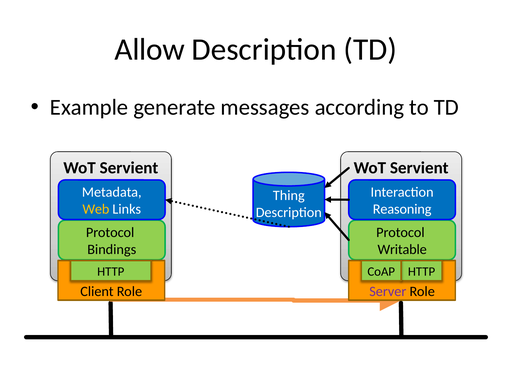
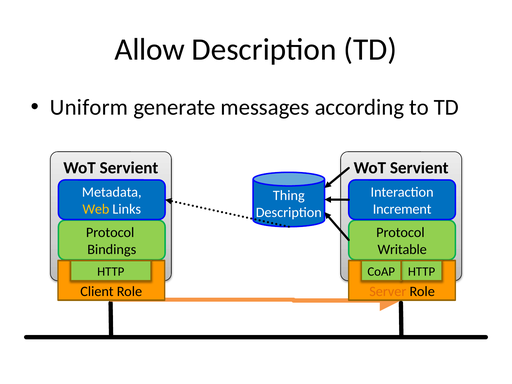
Example: Example -> Uniform (89, 107)
Reasoning: Reasoning -> Increment (402, 209)
Server colour: purple -> orange (388, 292)
